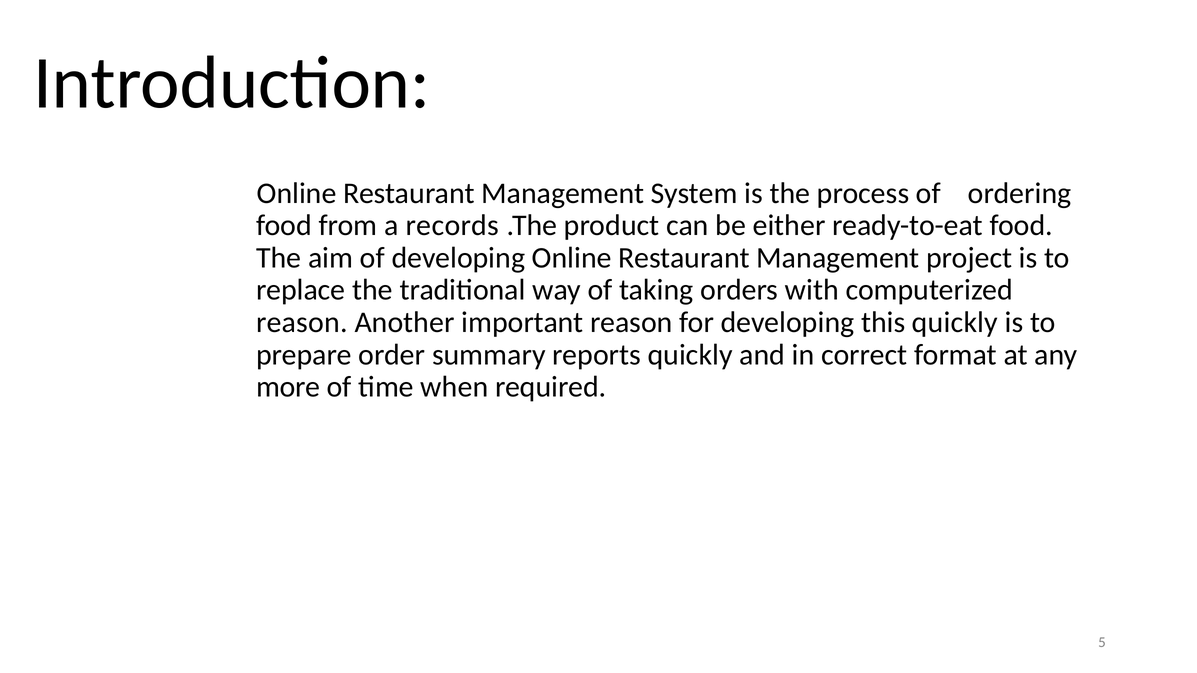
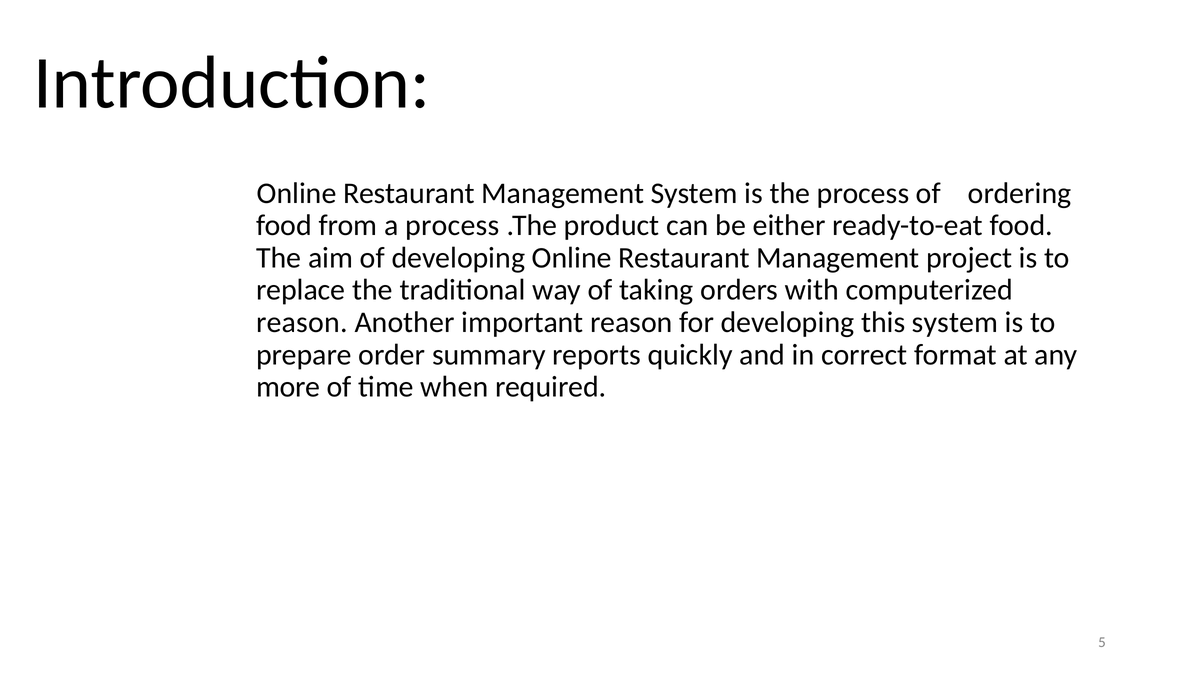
a records: records -> process (452, 226)
this quickly: quickly -> system (955, 323)
